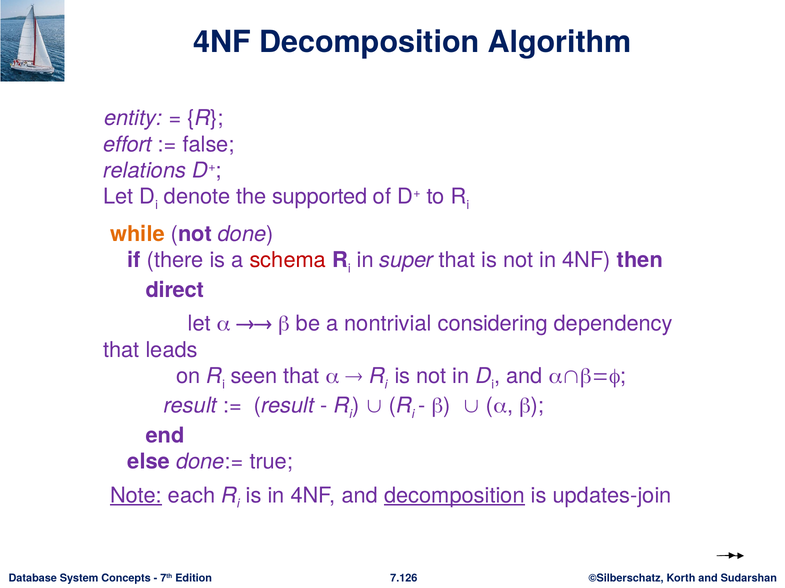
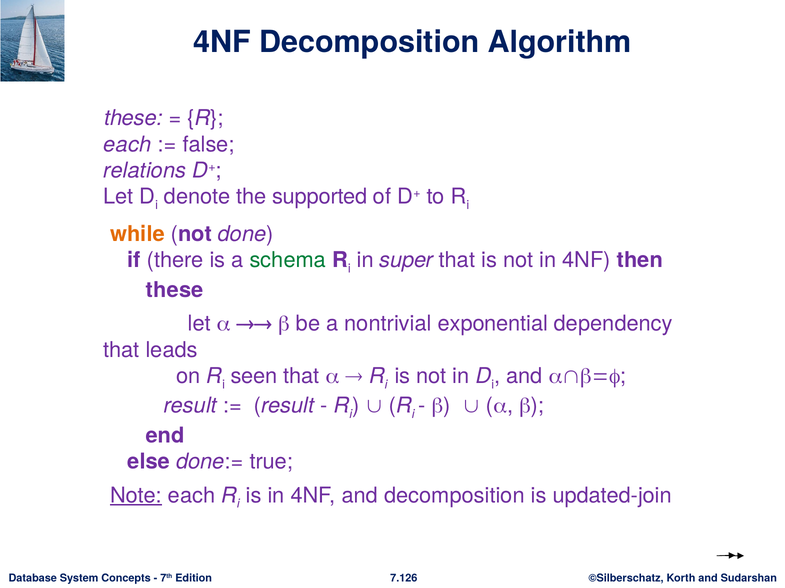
entity: entity -> these (133, 118)
effort: effort -> each (127, 145)
schema colour: red -> green (288, 261)
direct: direct -> these (175, 290)
considering: considering -> exponential (493, 324)
decomposition underline: present -> none (454, 496)
updates-join: updates-join -> updated-join (612, 496)
